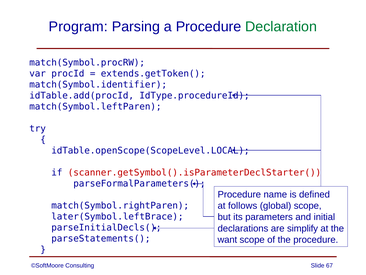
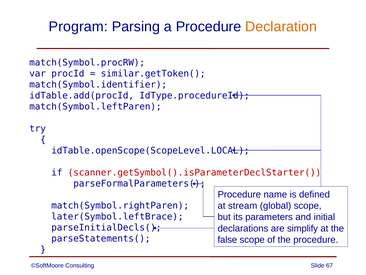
Declaration colour: green -> orange (281, 27)
extends.getToken(: extends.getToken( -> similar.getToken( (153, 74)
follows: follows -> stream (243, 205)
want: want -> false (227, 239)
